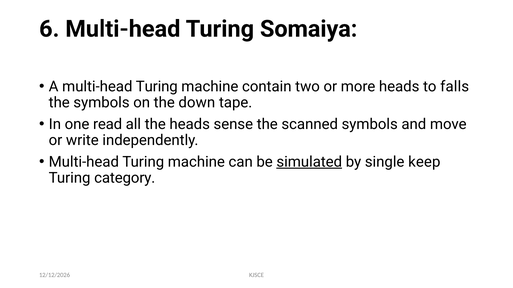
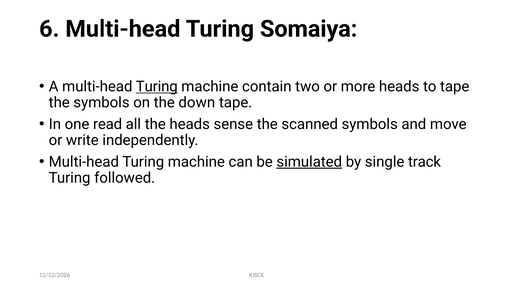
Turing underline: none -> present (157, 87)
to falls: falls -> tape (455, 87)
keep: keep -> track (424, 162)
category: category -> followed (125, 178)
